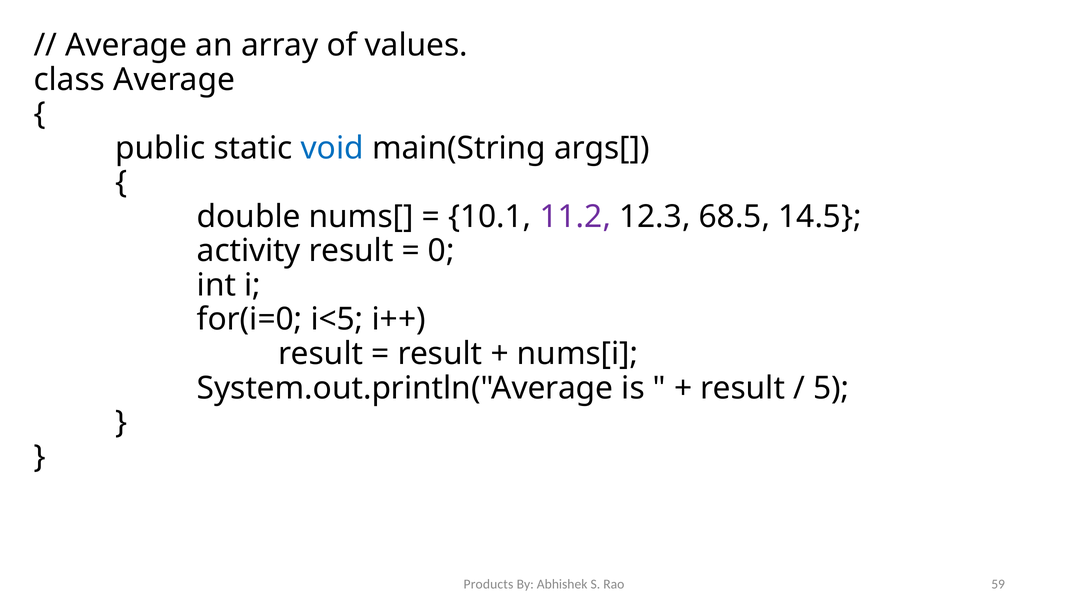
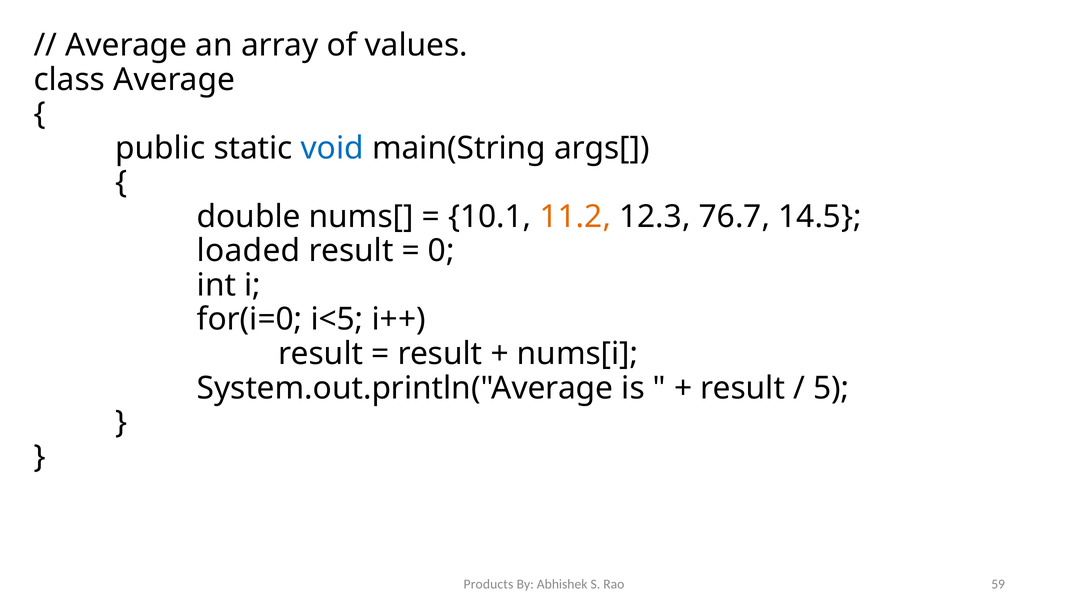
11.2 colour: purple -> orange (575, 217)
68.5: 68.5 -> 76.7 (734, 217)
activity: activity -> loaded (249, 251)
